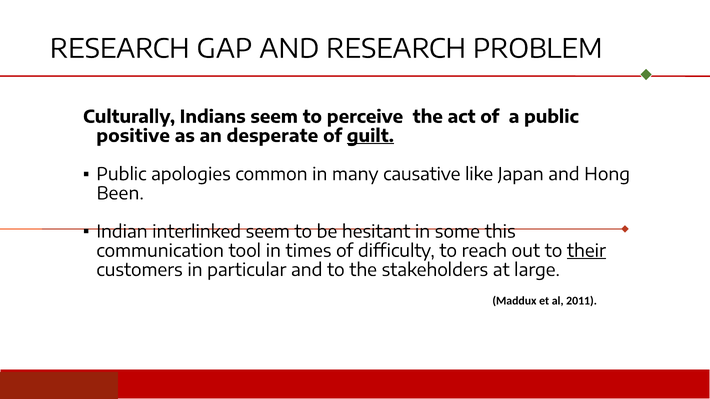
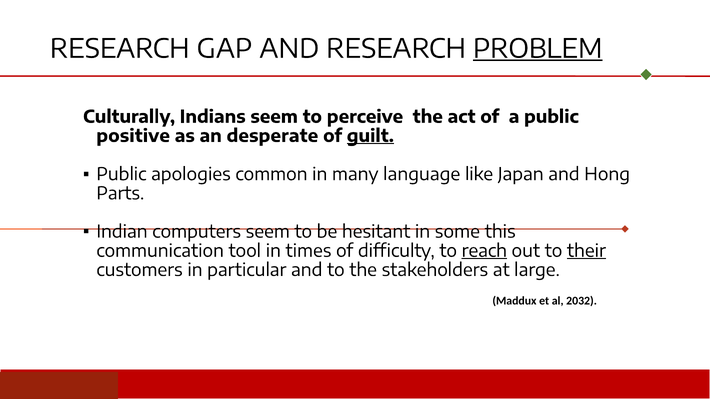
PROBLEM underline: none -> present (538, 49)
causative: causative -> language (422, 175)
Been: Been -> Parts (120, 194)
interlinked: interlinked -> computers (197, 232)
reach underline: none -> present (484, 251)
2011: 2011 -> 2032 (582, 301)
